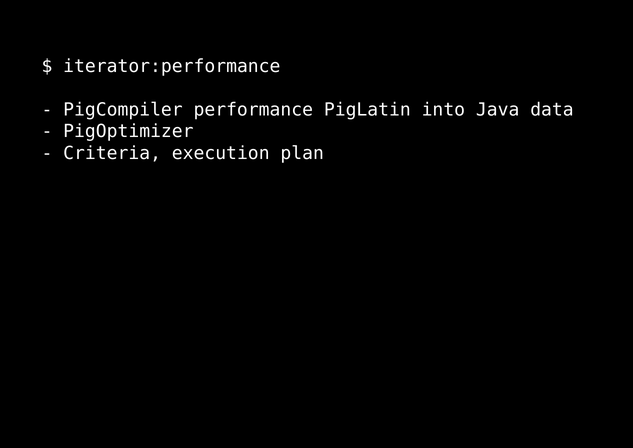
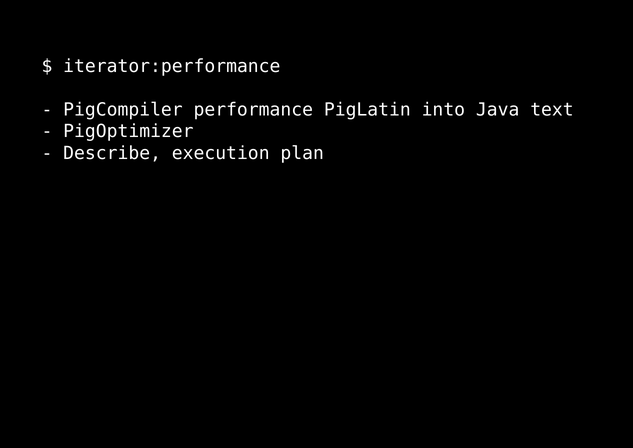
data: data -> text (552, 110)
Criteria: Criteria -> Describe (112, 153)
